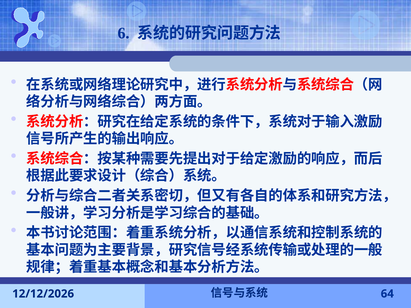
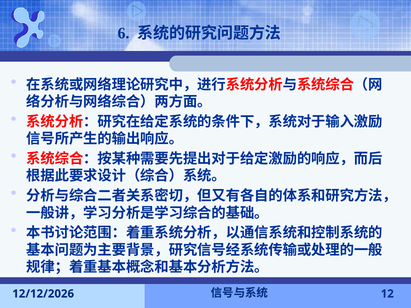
64: 64 -> 12 (387, 294)
